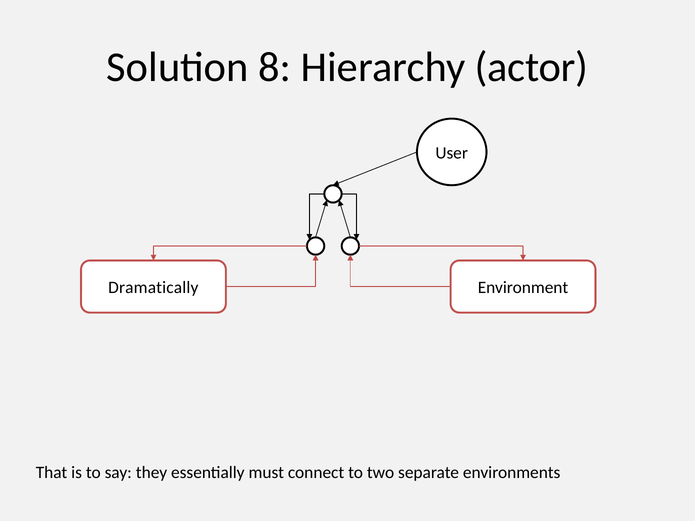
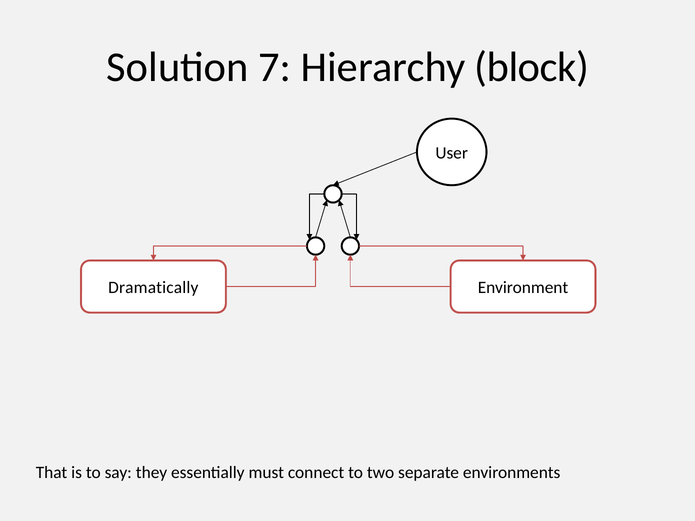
8: 8 -> 7 (275, 67)
actor: actor -> block (532, 67)
